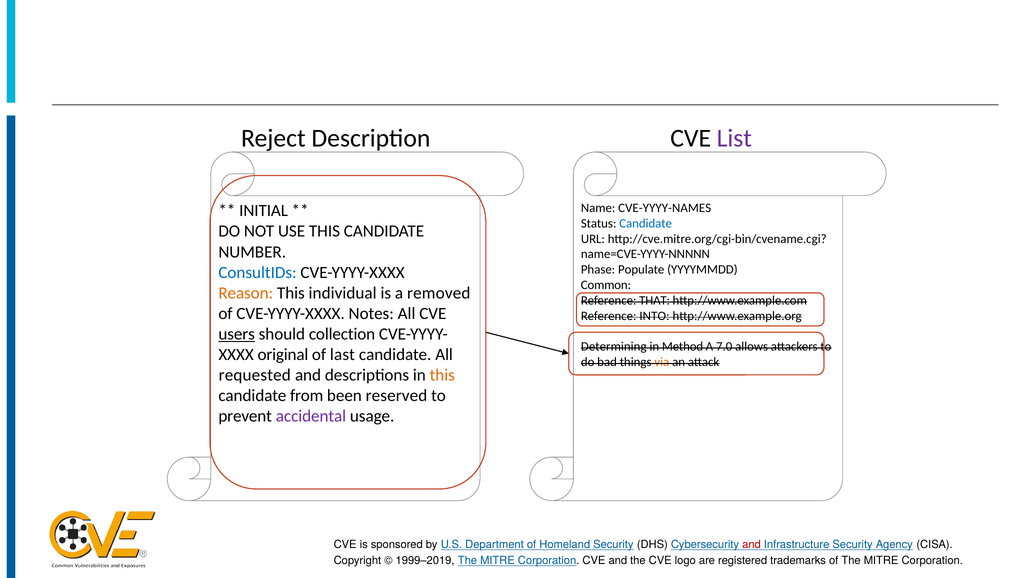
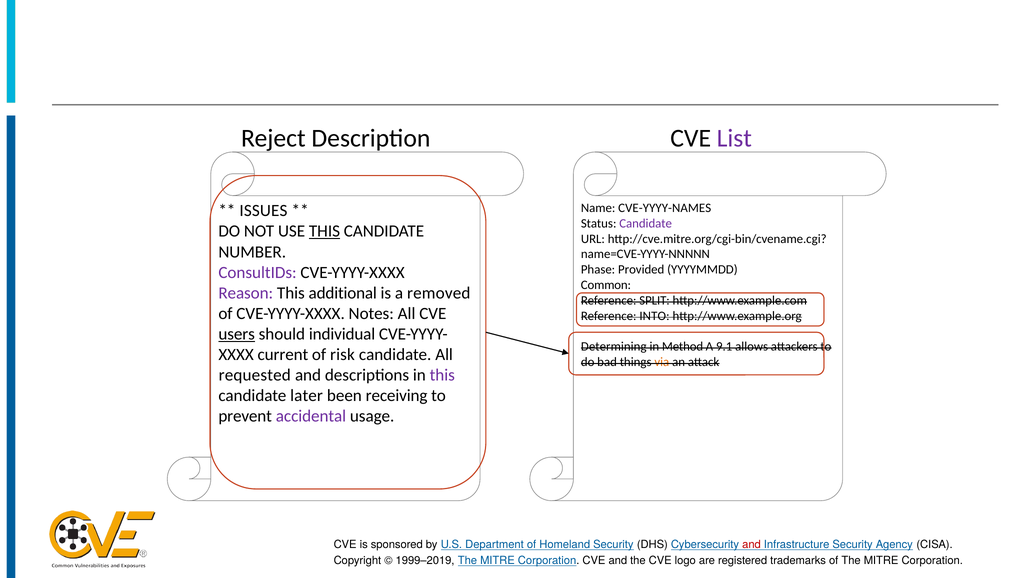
INITIAL: INITIAL -> ISSUES (263, 211)
Candidate colour: blue -> purple (646, 223)
THIS underline: none -> present (324, 231)
Populate: Populate -> Provided (641, 269)
ConsultIDs colour: blue -> purple (258, 272)
Reason colour: orange -> purple (246, 293)
individual: individual -> additional (343, 293)
THAT: THAT -> SPLIT (655, 300)
collection: collection -> individual (342, 334)
7.0: 7.0 -> 9.1 (724, 346)
original: original -> current (283, 354)
last: last -> risk (342, 354)
this colour: orange -> purple (442, 375)
from: from -> later (307, 395)
reserved: reserved -> receiving (397, 395)
